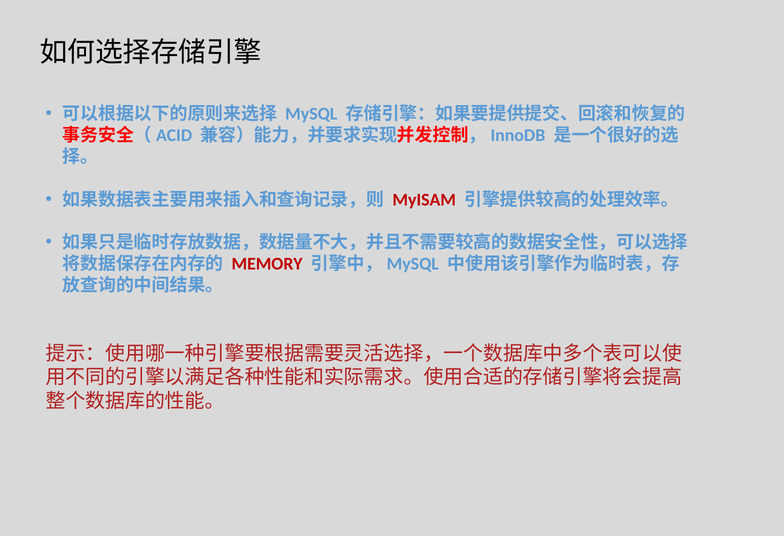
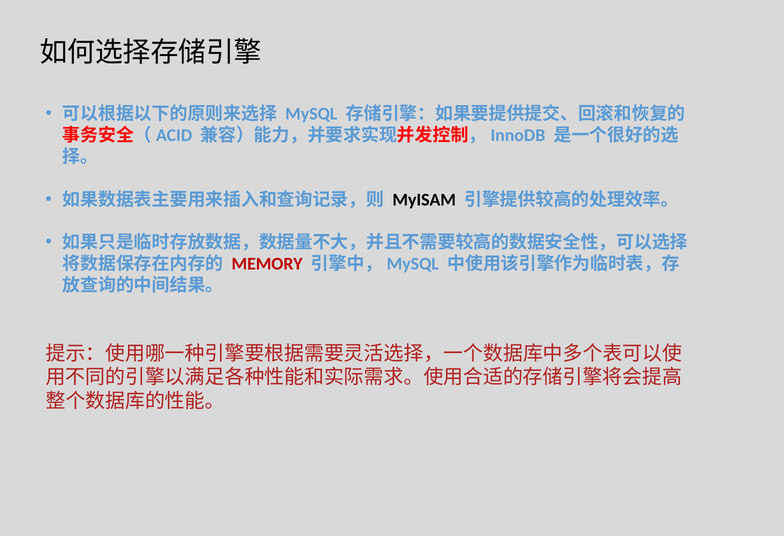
MyISAM colour: red -> black (424, 200)
